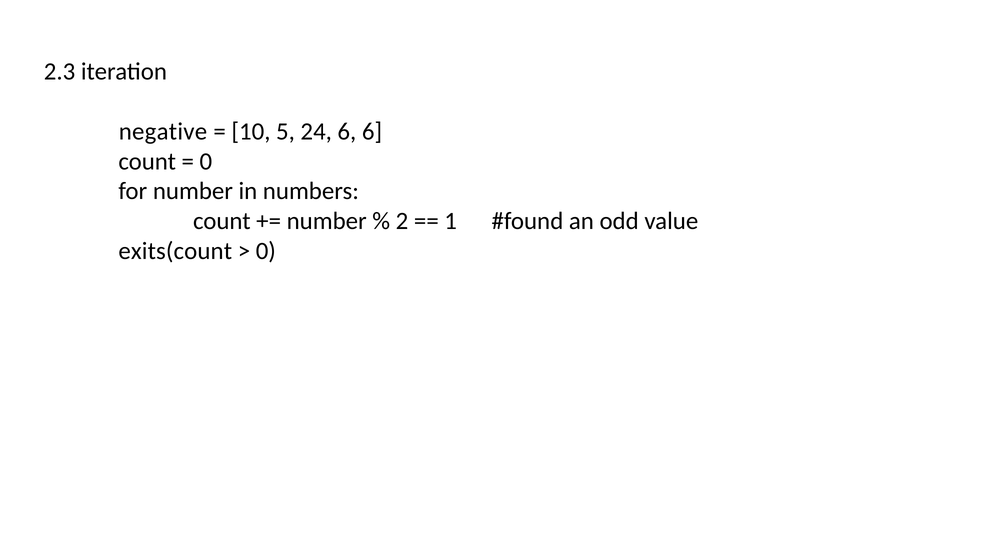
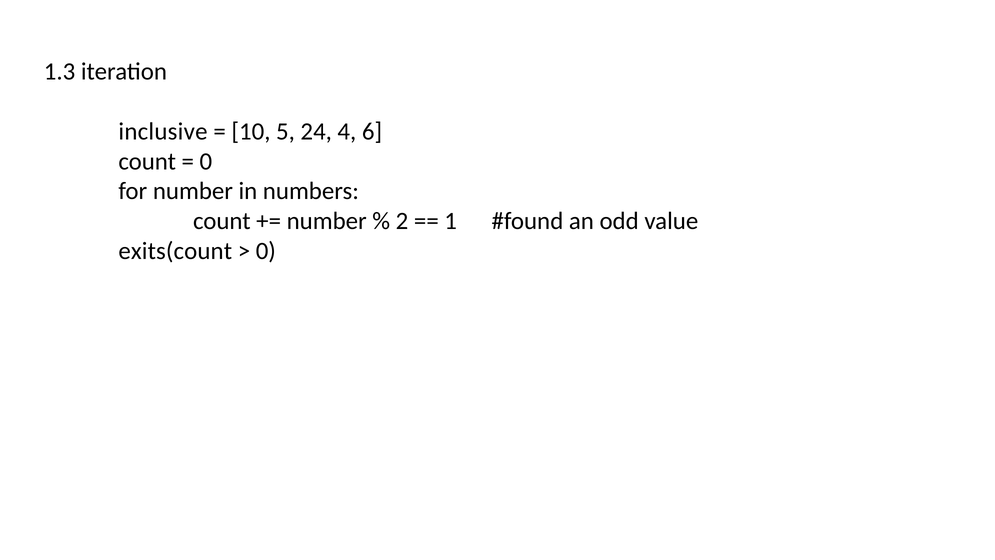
2.3: 2.3 -> 1.3 (60, 72)
negative: negative -> inclusive (163, 131)
24 6: 6 -> 4 (347, 131)
